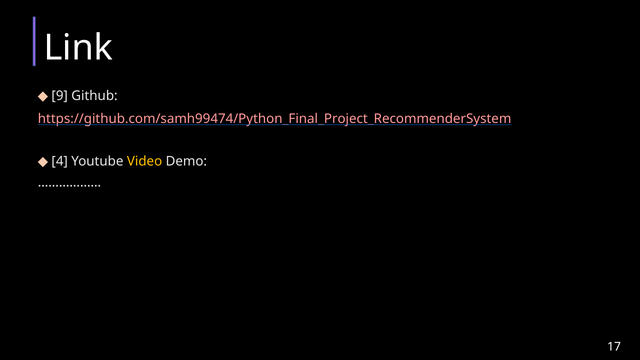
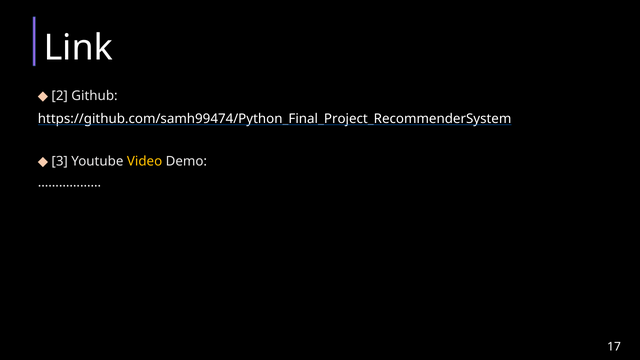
9: 9 -> 2 (60, 96)
https://github.com/samh99474/Python_Final_Project_RecommenderSystem colour: pink -> white (275, 119)
4: 4 -> 3 (60, 161)
